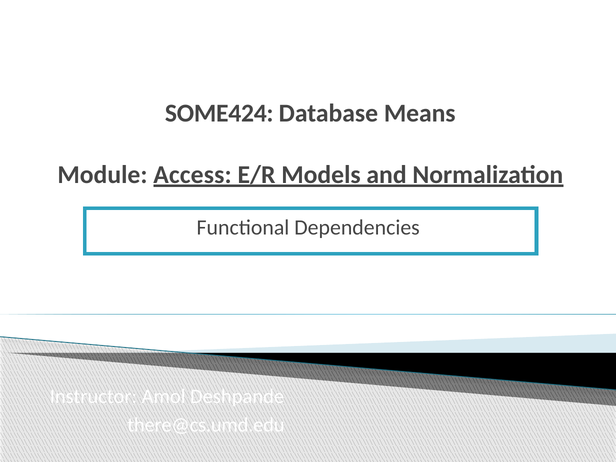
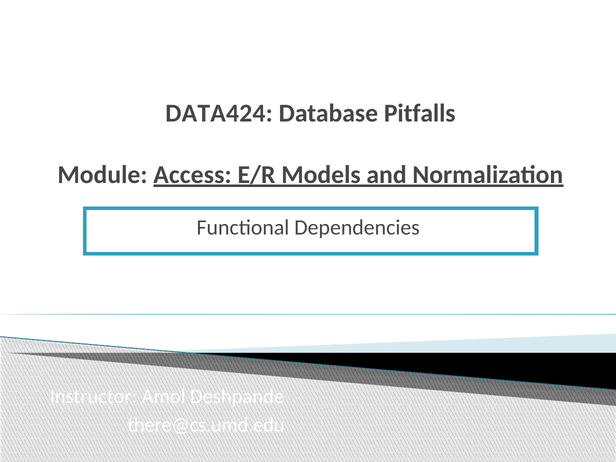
SOME424: SOME424 -> DATA424 (219, 113)
Means: Means -> Pitfalls (420, 113)
